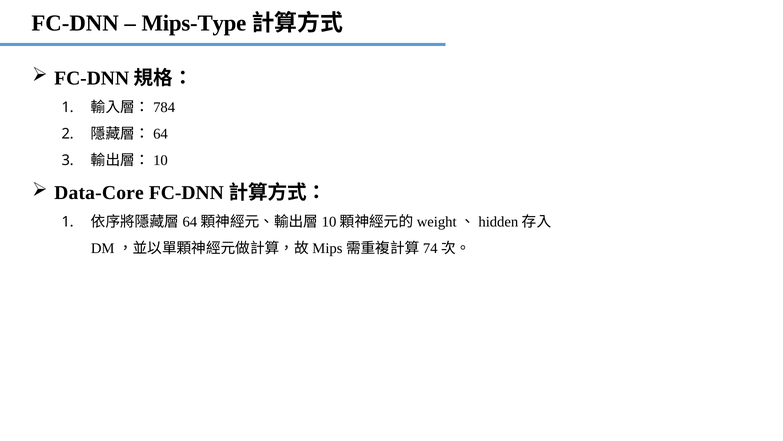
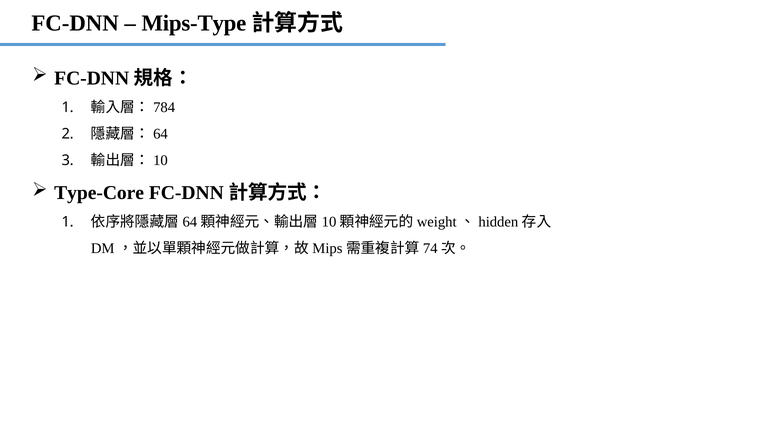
Data-Core: Data-Core -> Type-Core (99, 193)
